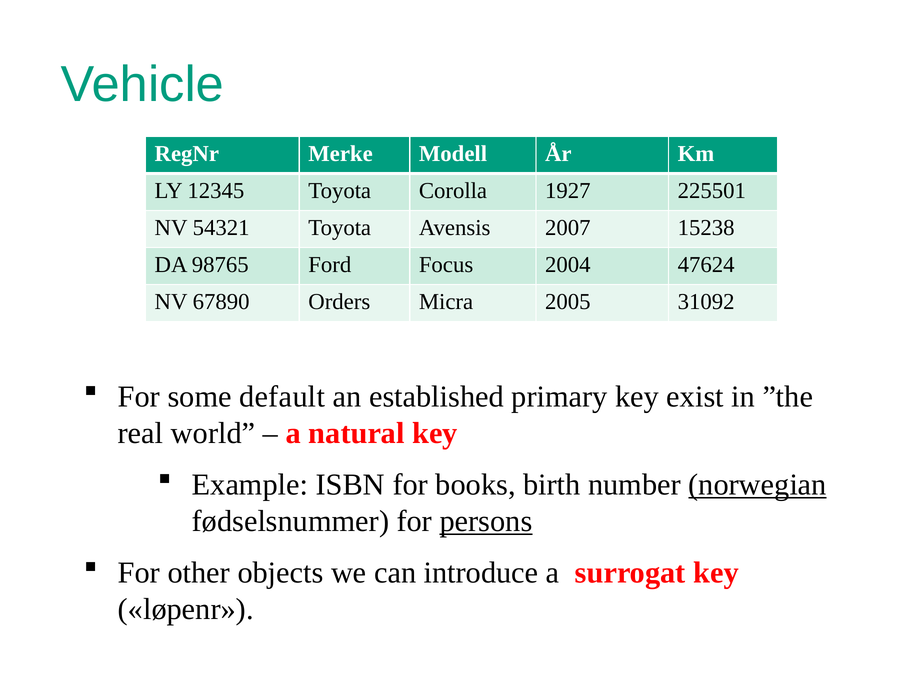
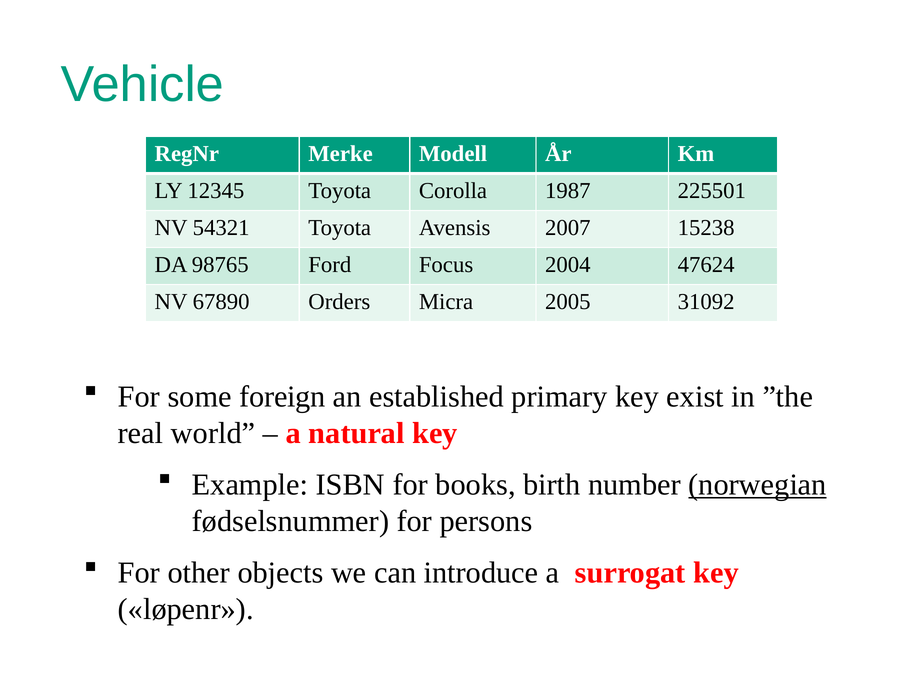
1927: 1927 -> 1987 (568, 191)
default: default -> foreign (282, 397)
persons underline: present -> none (486, 521)
